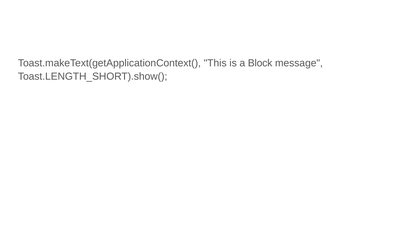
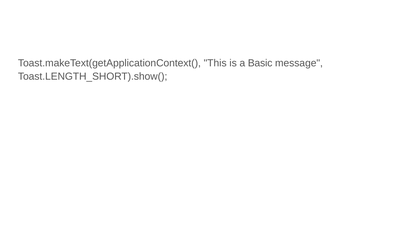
Block: Block -> Basic (260, 63)
